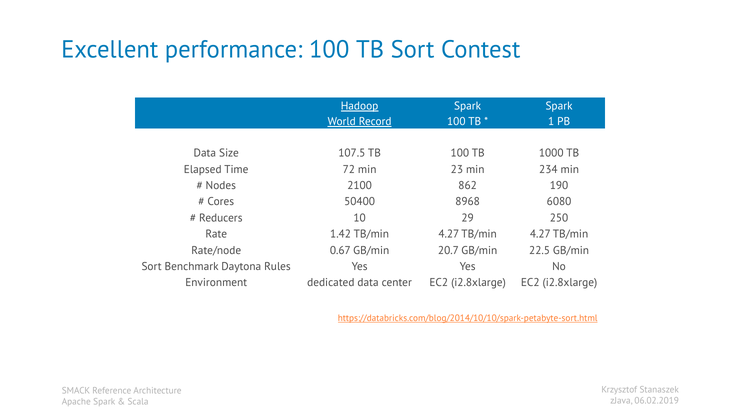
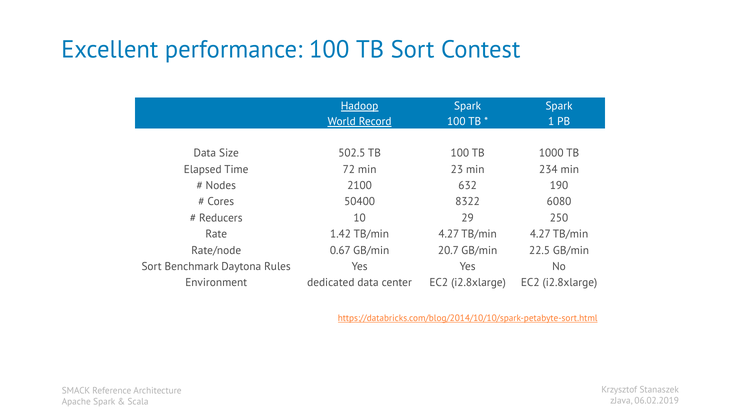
107.5: 107.5 -> 502.5 (352, 153)
862: 862 -> 632 (468, 185)
8968: 8968 -> 8322 (468, 201)
